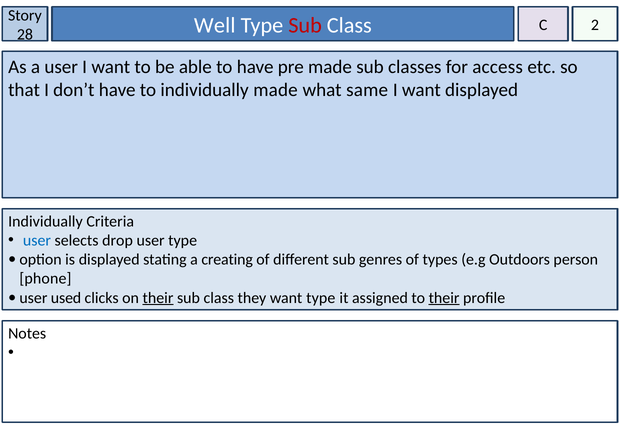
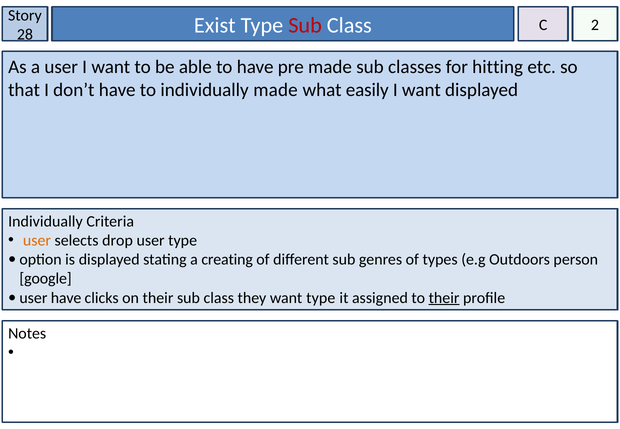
Well: Well -> Exist (215, 25)
access: access -> hitting (498, 67)
same: same -> easily (367, 90)
user colour: blue -> orange (37, 241)
phone: phone -> google (46, 279)
user used: used -> have (66, 298)
their underline: present -> none (158, 298)
